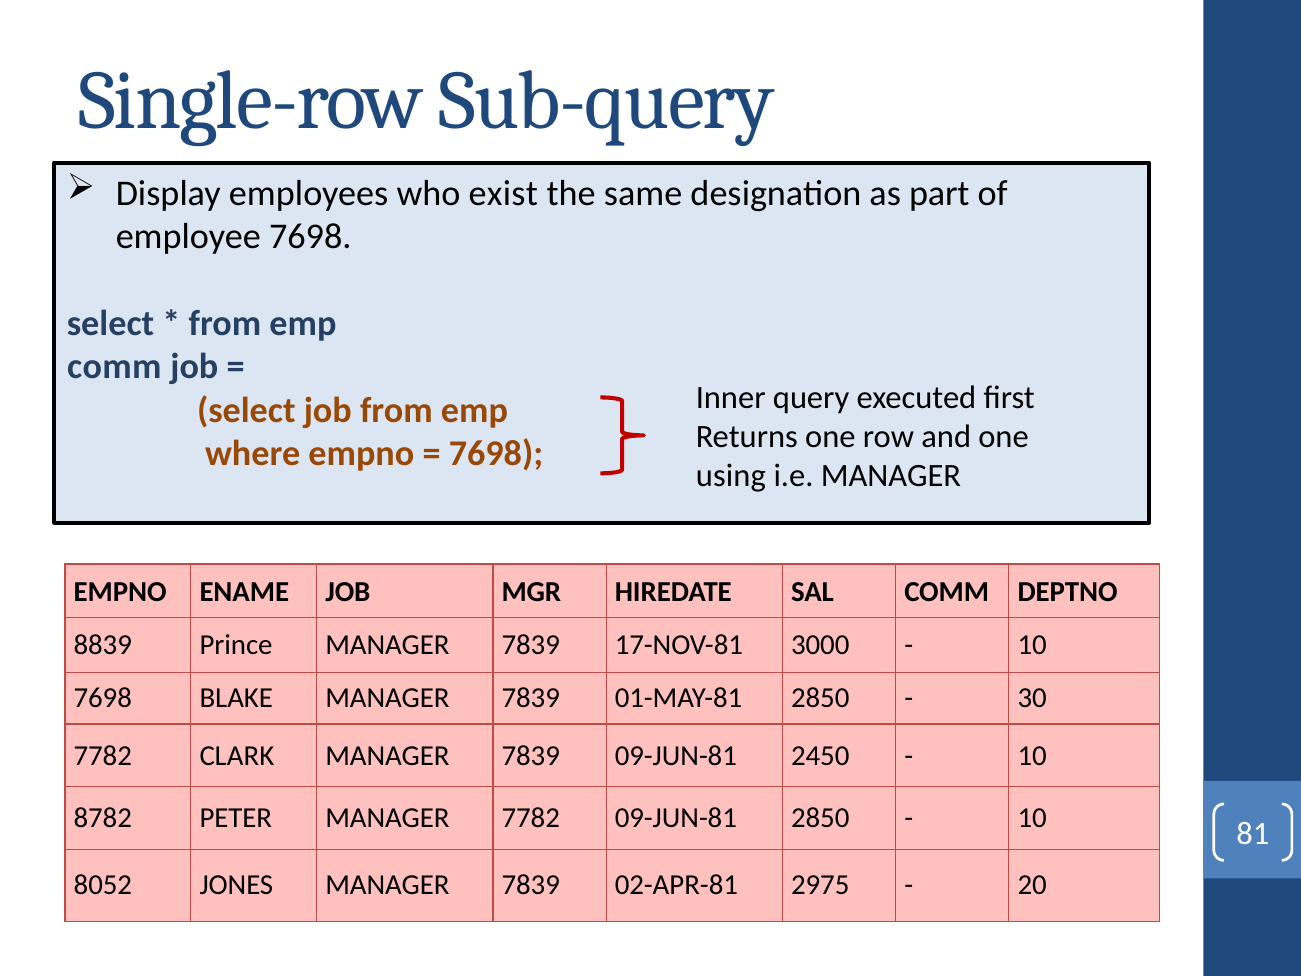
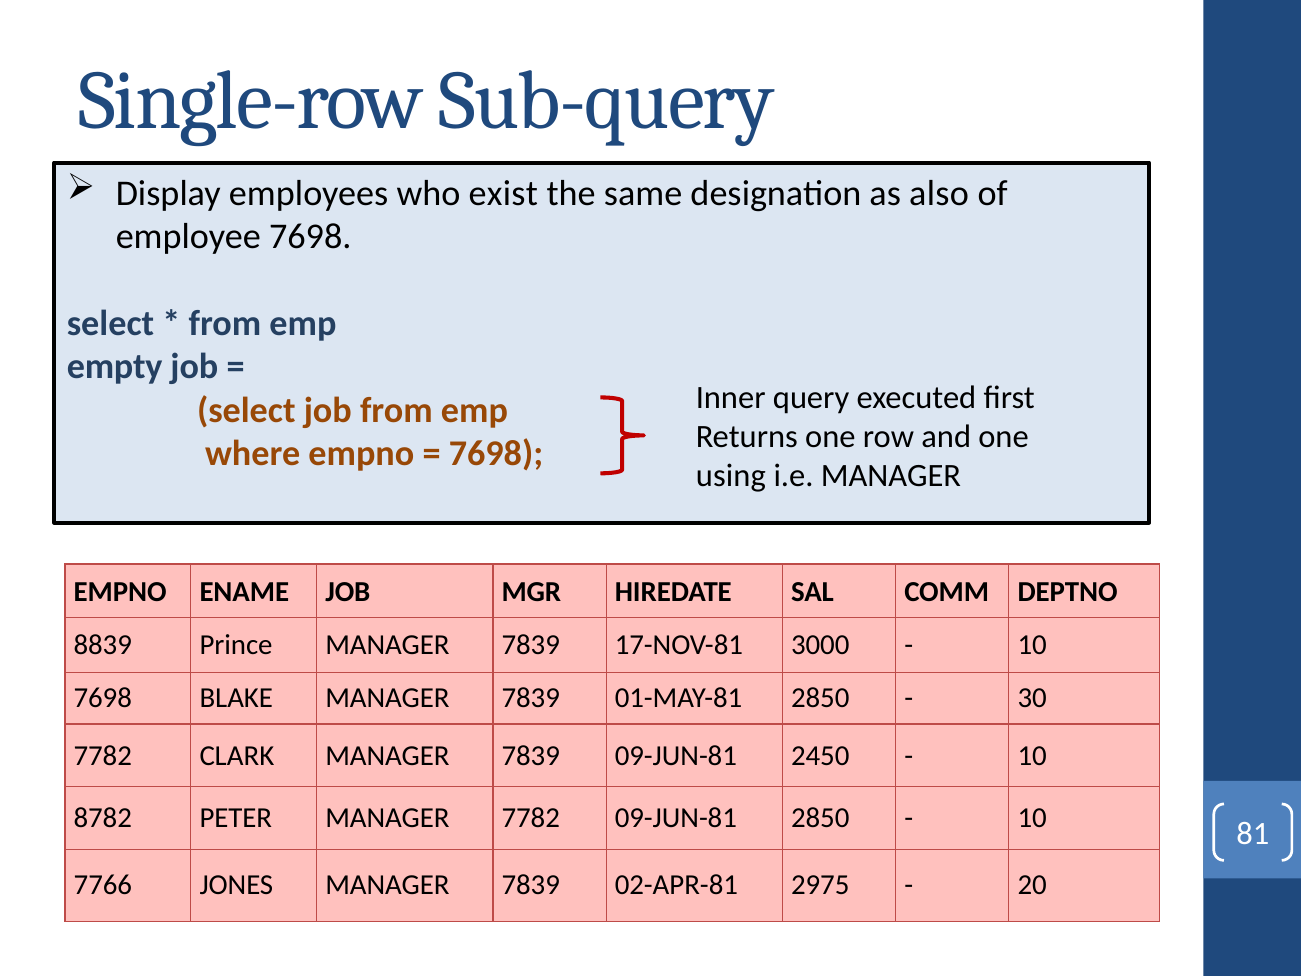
part: part -> also (939, 193)
comm: comm -> empty (115, 367)
8052: 8052 -> 7766 (103, 885)
